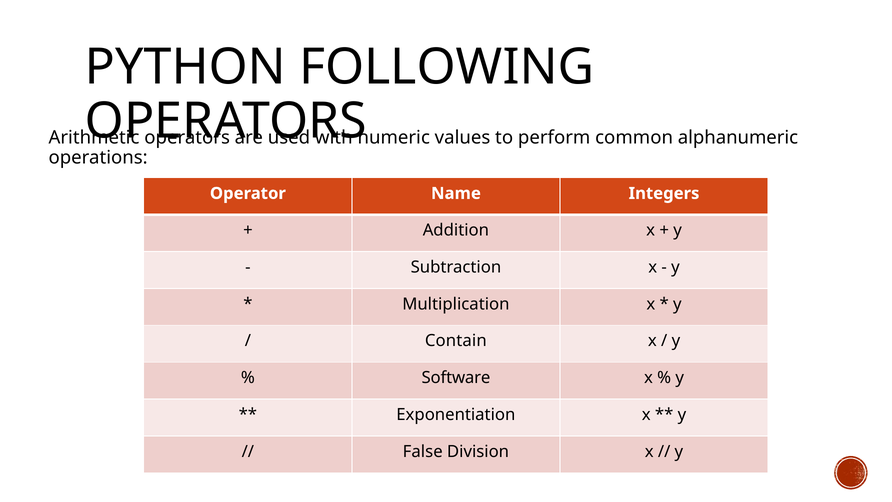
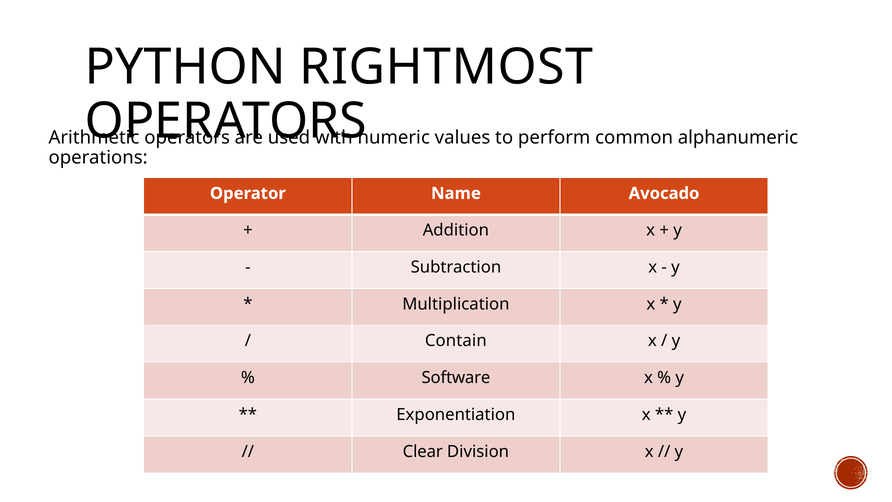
FOLLOWING: FOLLOWING -> RIGHTMOST (446, 67)
Integers: Integers -> Avocado (664, 193)
False: False -> Clear (423, 451)
